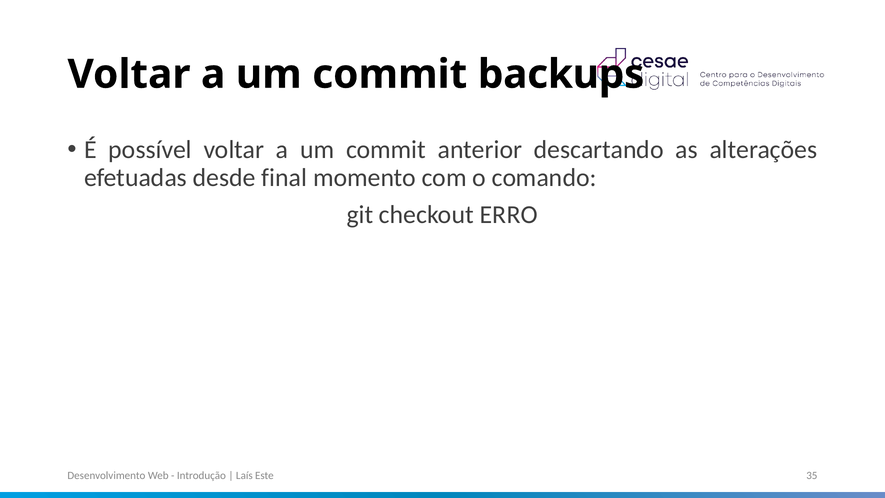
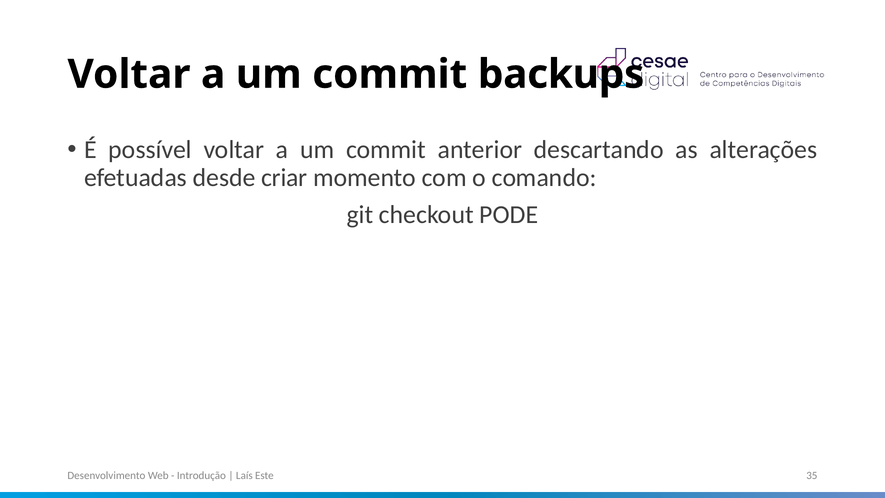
final: final -> criar (284, 178)
ERRO: ERRO -> PODE (509, 215)
